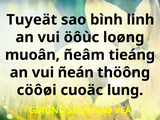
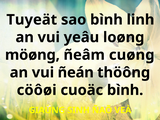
öôùc: öôùc -> yeâu (81, 37)
muoân: muoân -> möøng (32, 55)
tieáng: tieáng -> cuøng (132, 55)
cuoäc lung: lung -> bình (125, 90)
